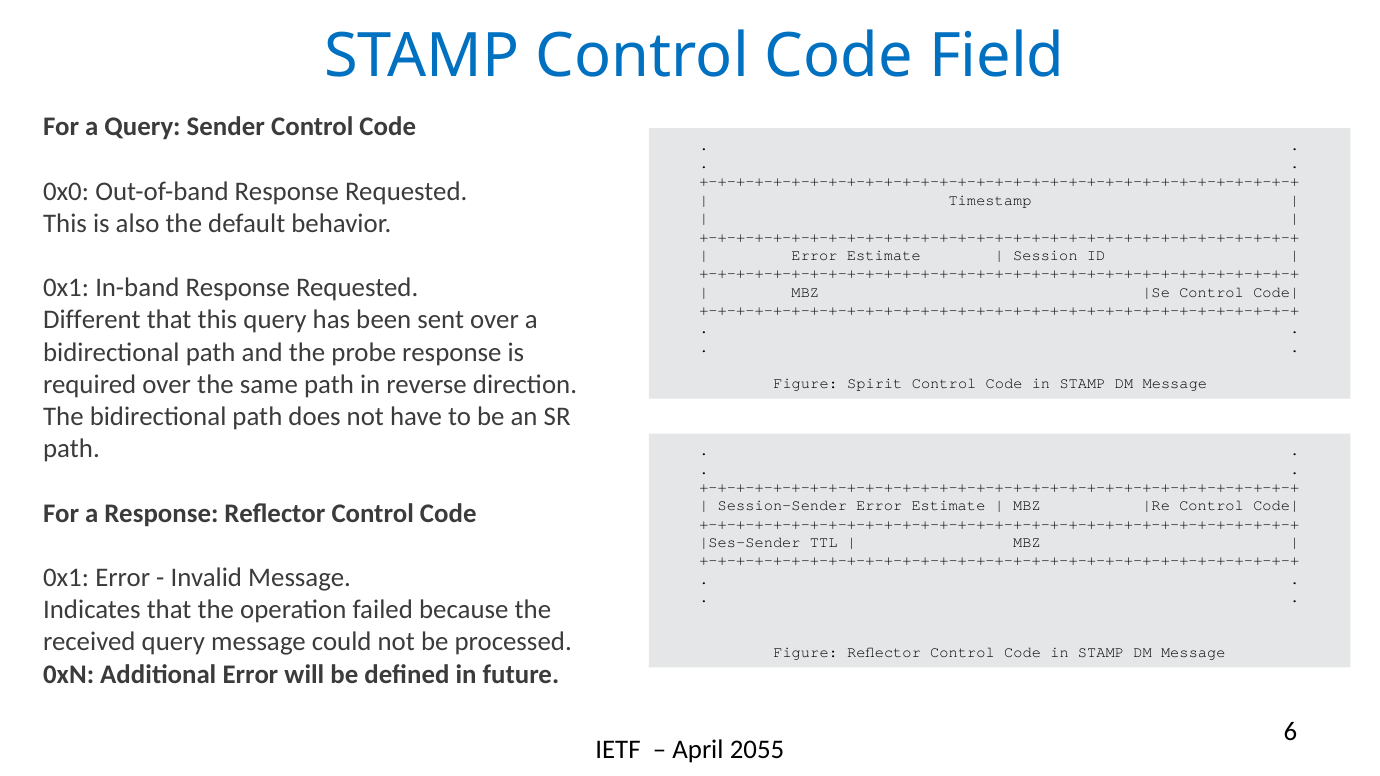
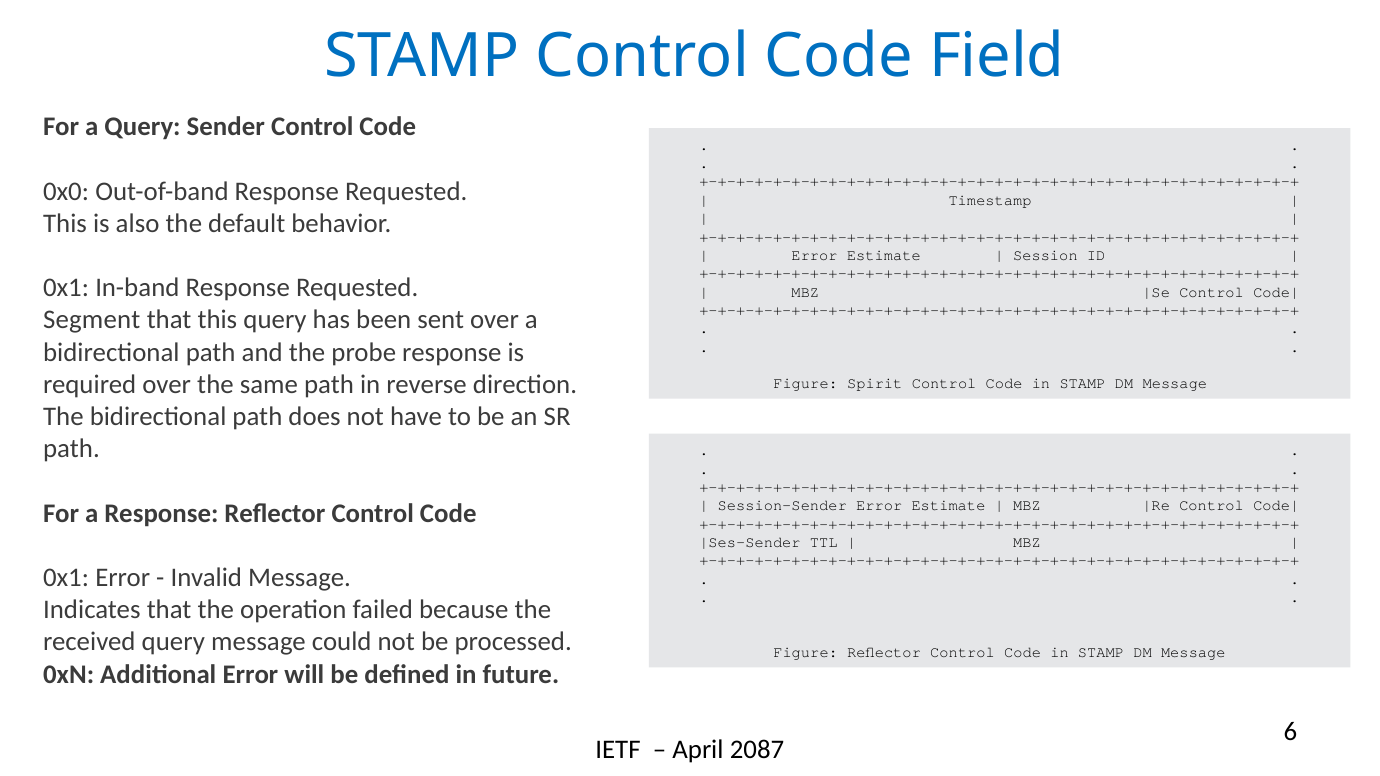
Different: Different -> Segment (92, 320)
2055: 2055 -> 2087 (757, 750)
